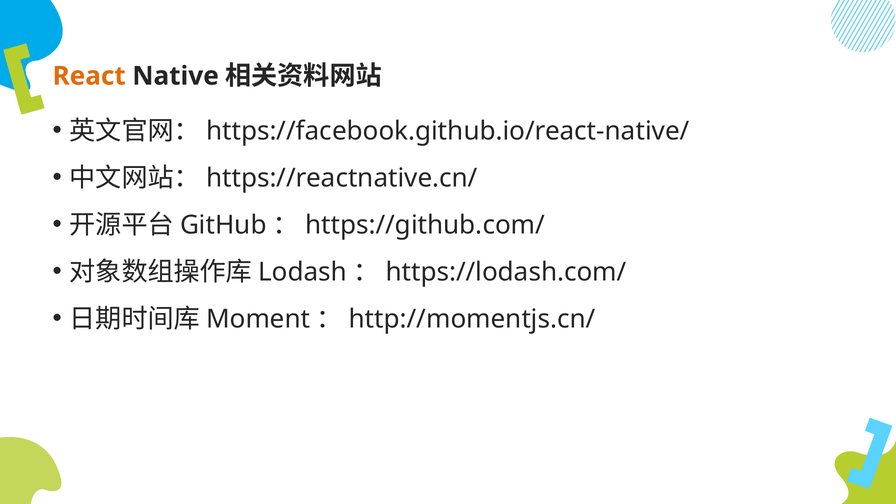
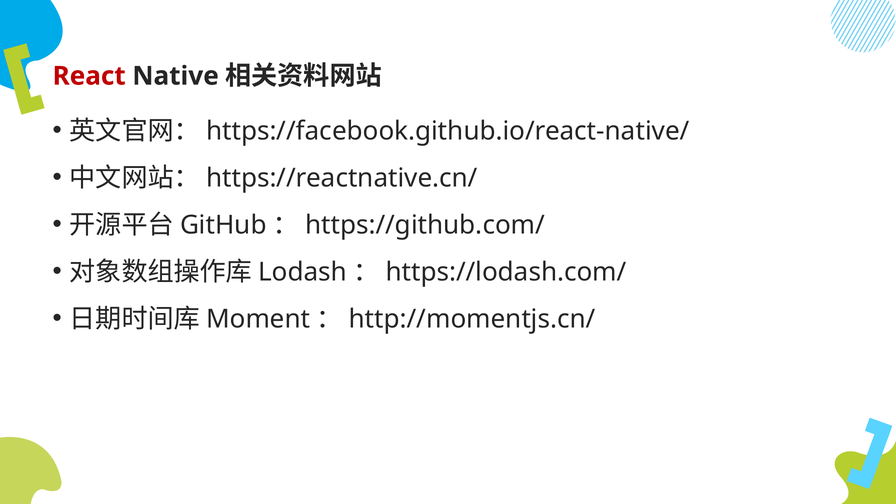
React colour: orange -> red (89, 76)
